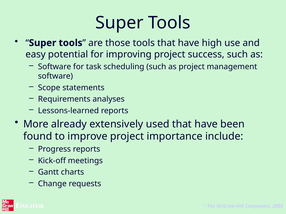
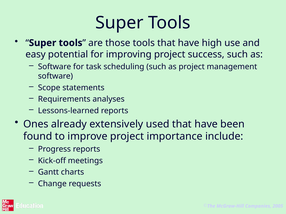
More: More -> Ones (36, 124)
